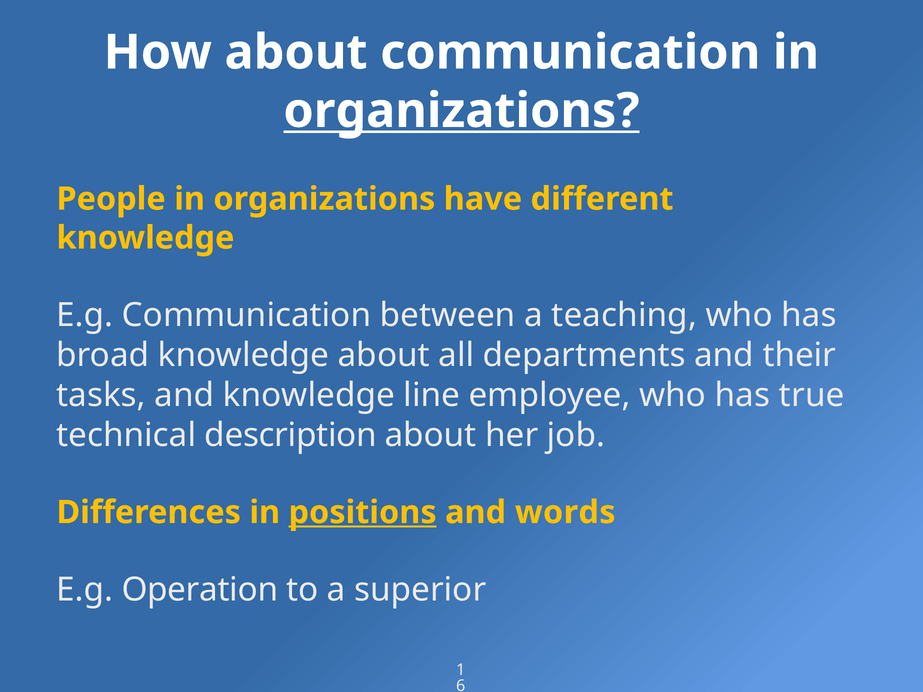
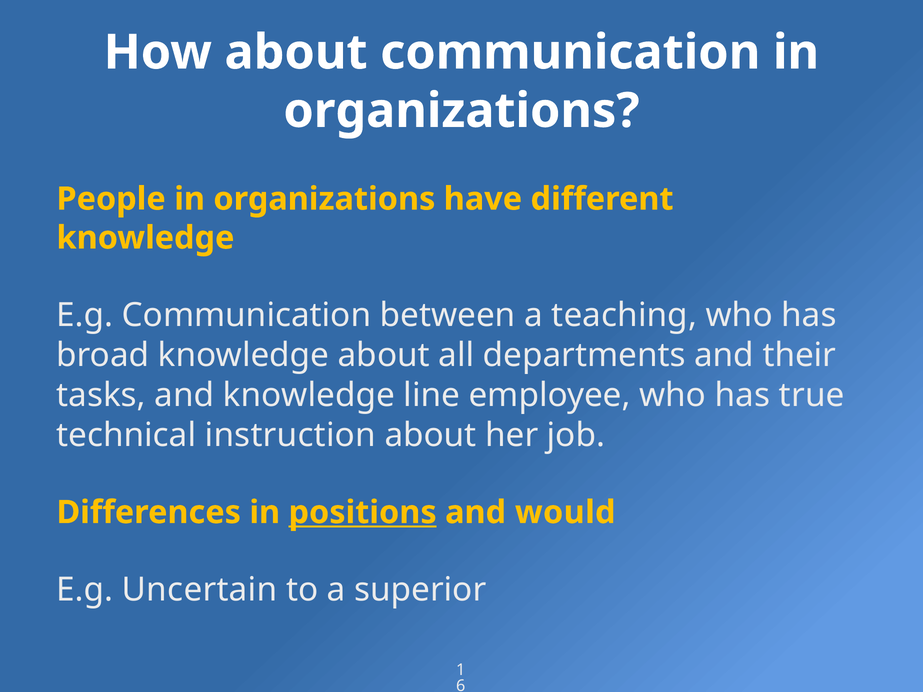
organizations underline: present -> none (461, 111)
description: description -> instruction (290, 435)
words: words -> would (565, 513)
Operation: Operation -> Uncertain (200, 590)
